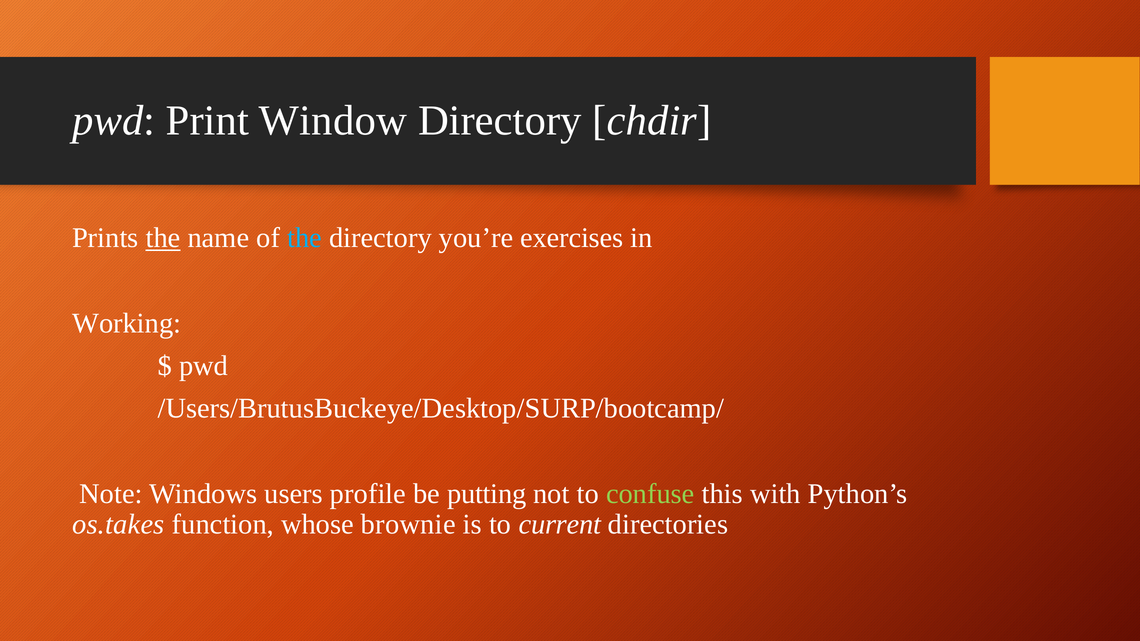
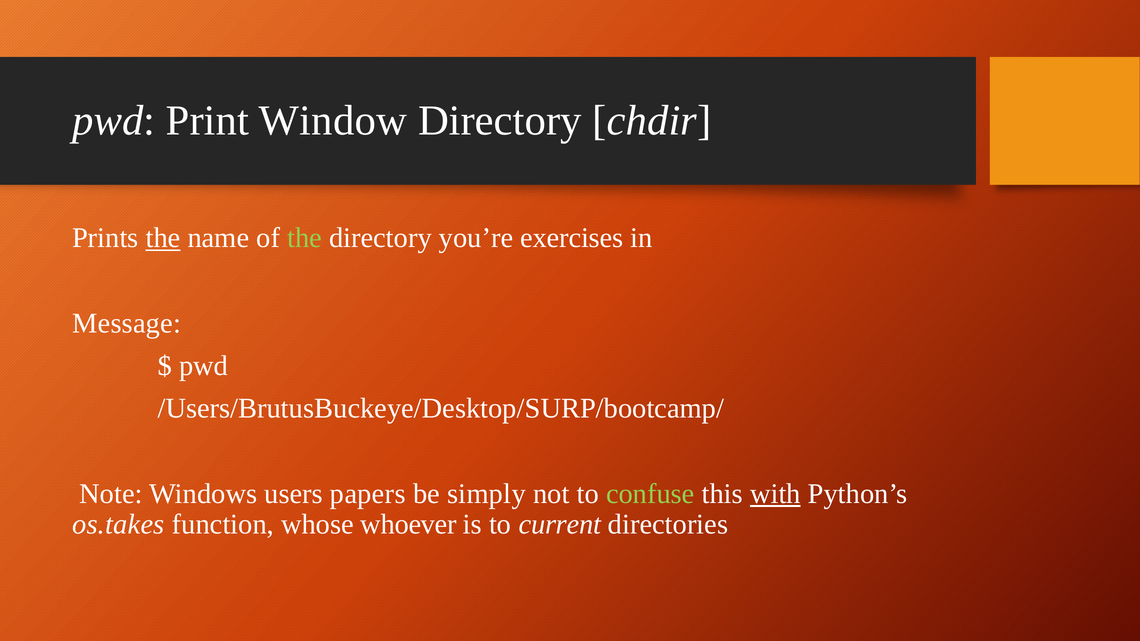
the colour: light blue -> light green (305, 238)
Working: Working -> Message (127, 323)
profile: profile -> papers (368, 494)
putting: putting -> simply (486, 494)
with underline: none -> present (775, 494)
brownie: brownie -> whoever (409, 525)
